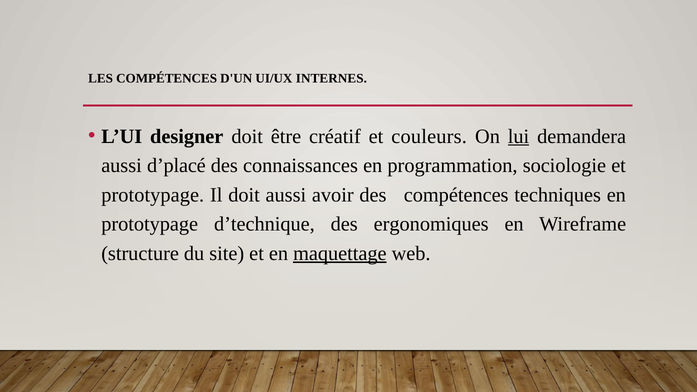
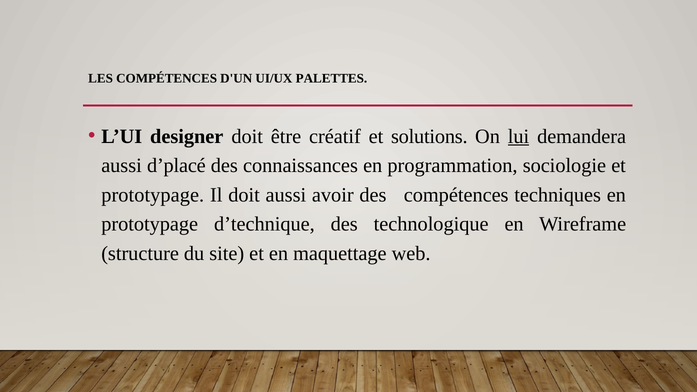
INTERNES: INTERNES -> PALETTES (331, 78)
couleurs: couleurs -> solutions (429, 136)
ergonomiques: ergonomiques -> technologique (431, 224)
maquettage underline: present -> none (340, 253)
